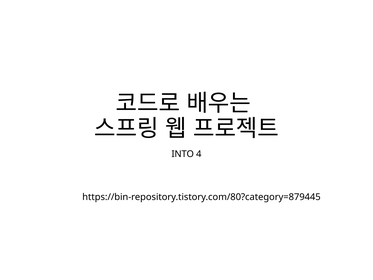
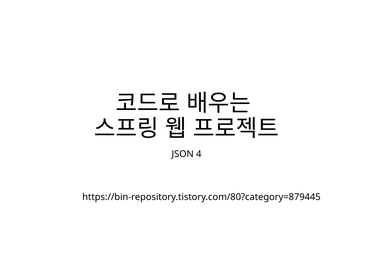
INTO: INTO -> JSON (183, 154)
